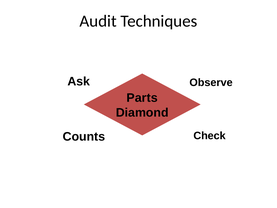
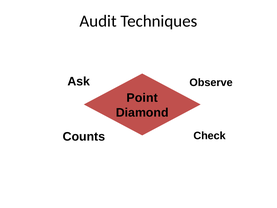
Parts: Parts -> Point (142, 98)
